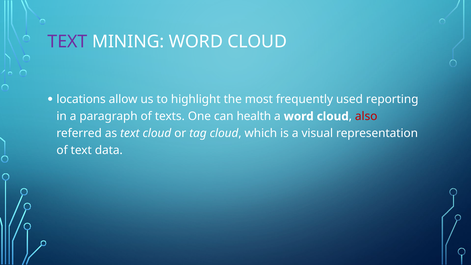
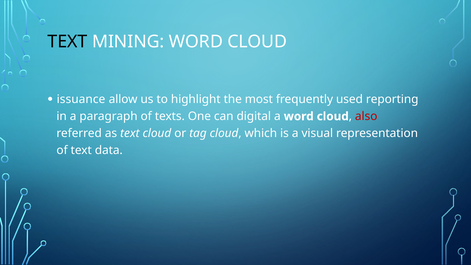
TEXT colour: purple -> black (68, 42)
locations: locations -> issuance (81, 99)
health: health -> digital (254, 116)
